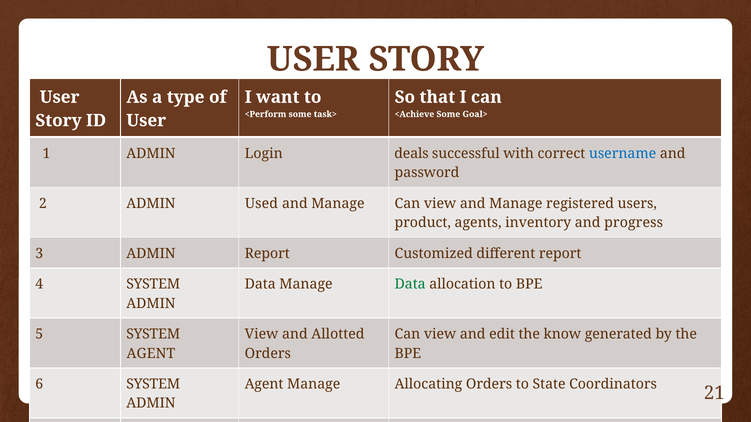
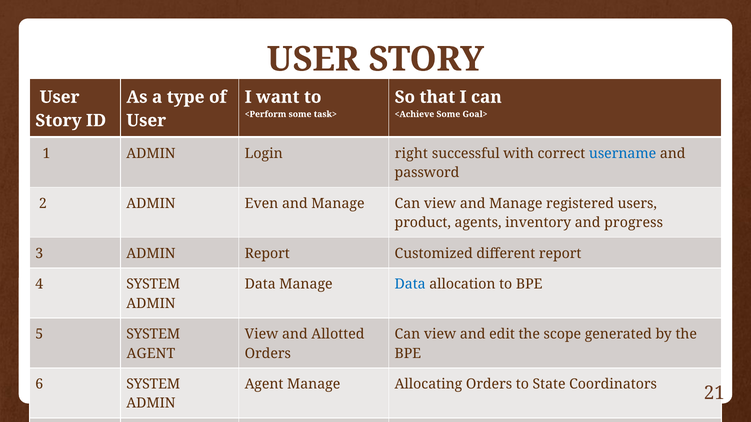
deals: deals -> right (411, 154)
Used: Used -> Even (262, 204)
Data colour: green -> blue (410, 285)
know: know -> scope (562, 335)
